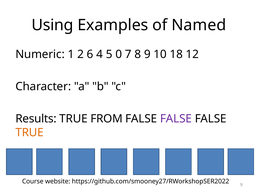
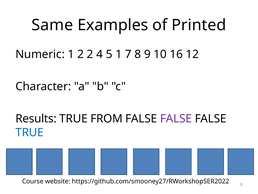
Using: Using -> Same (52, 25)
Named: Named -> Printed (199, 25)
2 6: 6 -> 2 (90, 54)
5 0: 0 -> 1 (119, 54)
18: 18 -> 16 (176, 54)
TRUE colour: orange -> blue (30, 132)
